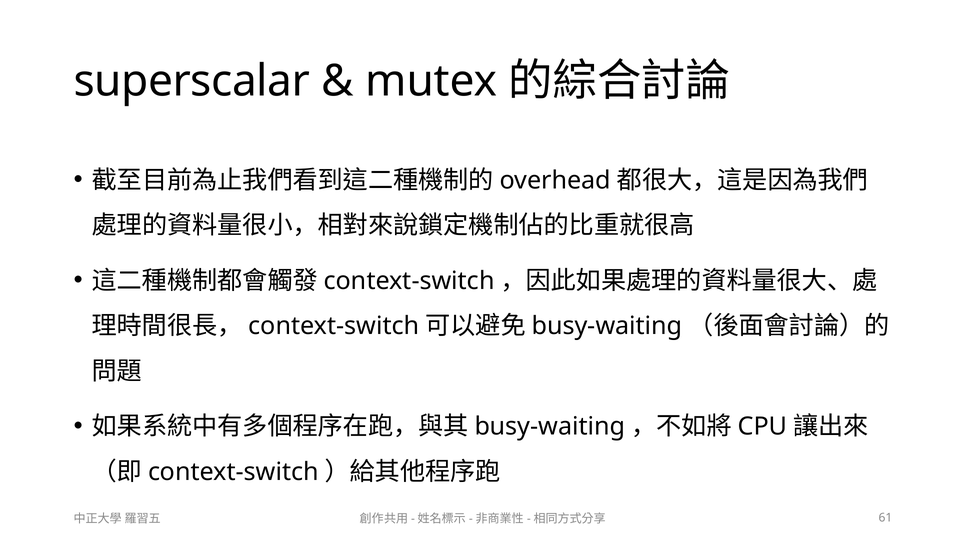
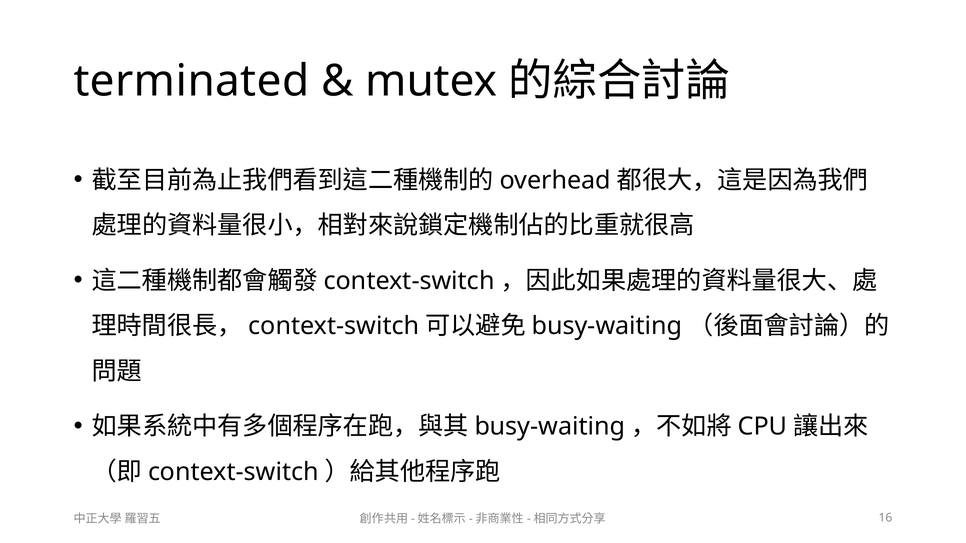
superscalar: superscalar -> terminated (191, 81)
61: 61 -> 16 (885, 518)
